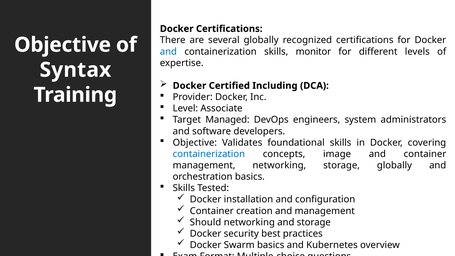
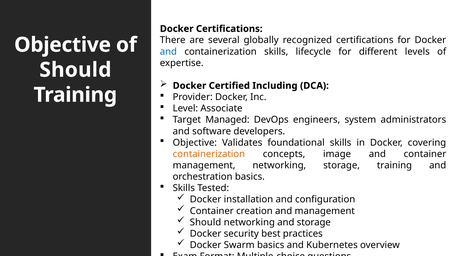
monitor: monitor -> lifecycle (313, 52)
Syntax: Syntax -> Should (75, 70)
containerization colour: blue -> orange (209, 154)
storage globally: globally -> training (394, 165)
